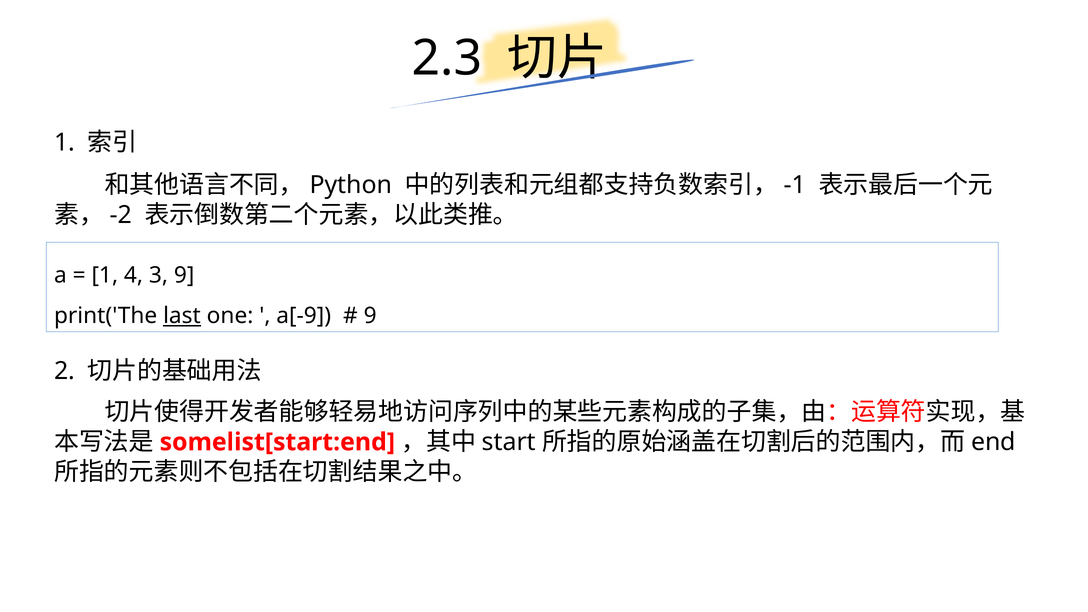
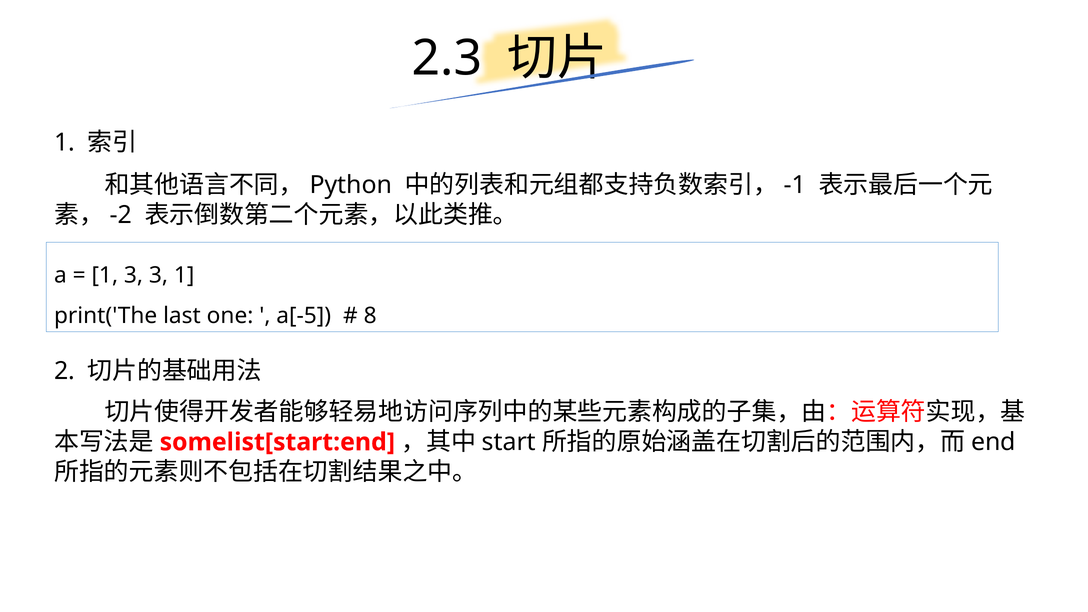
1 4: 4 -> 3 (134, 275)
3 9: 9 -> 1 (184, 275)
last underline: present -> none (182, 316)
a[-9: a[-9 -> a[-5 (304, 316)
9: 9 -> 8 (370, 316)
